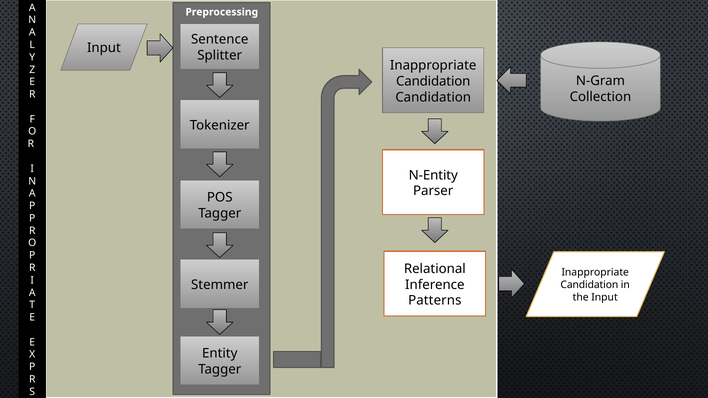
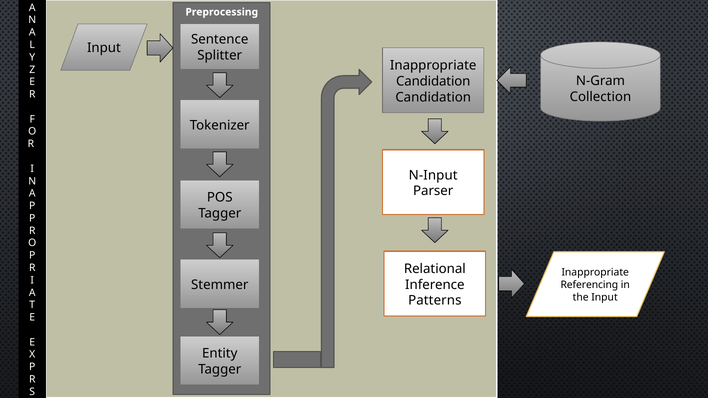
N-Entity: N-Entity -> N-Input (433, 175)
Candidation: Candidation -> Referencing (589, 285)
